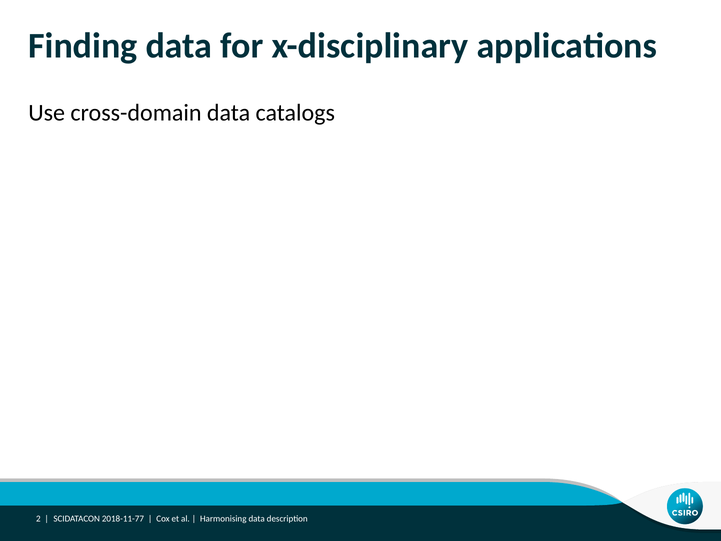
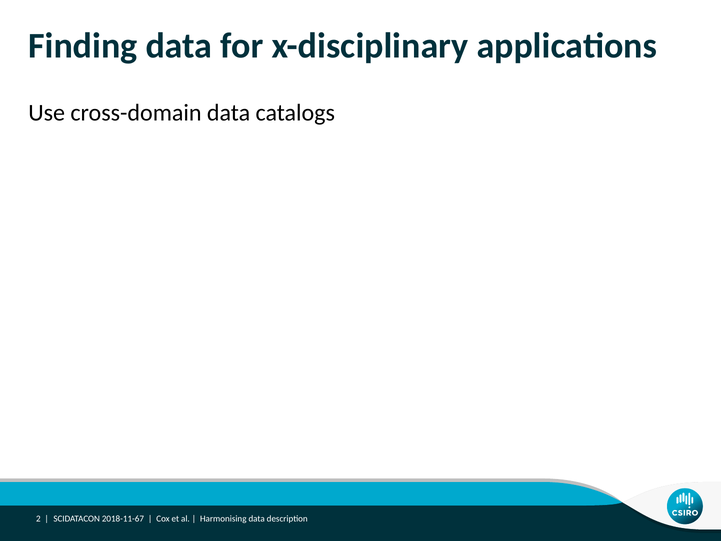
2018-11-77: 2018-11-77 -> 2018-11-67 (123, 518)
